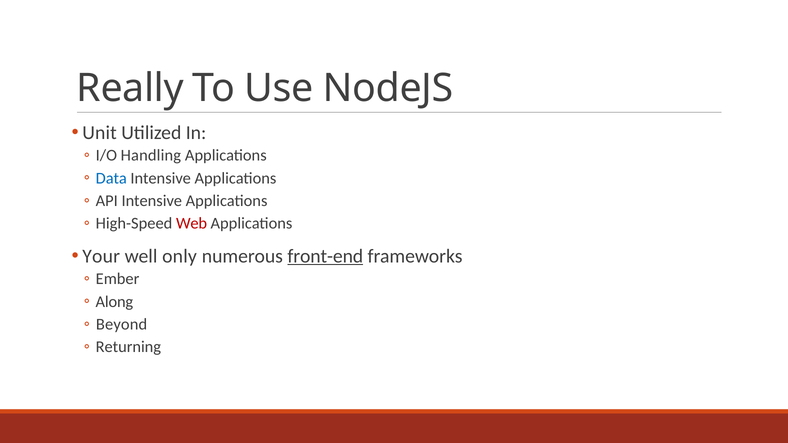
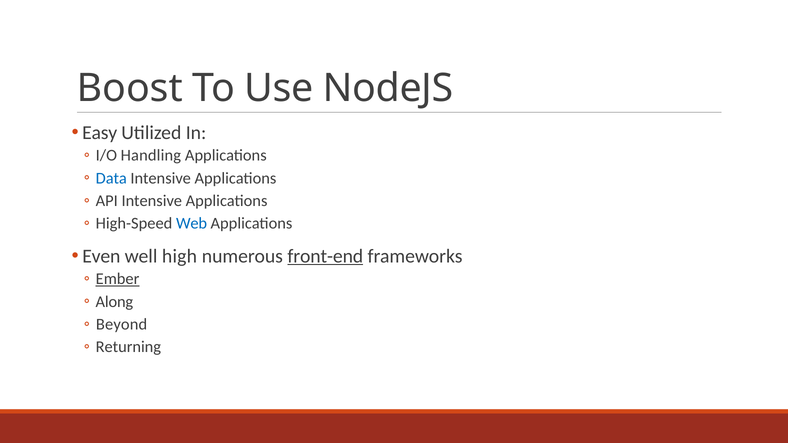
Really: Really -> Boost (130, 88)
Unit: Unit -> Easy (100, 133)
Web colour: red -> blue (192, 224)
Your: Your -> Even (101, 256)
only: only -> high (180, 256)
Ember underline: none -> present (118, 279)
